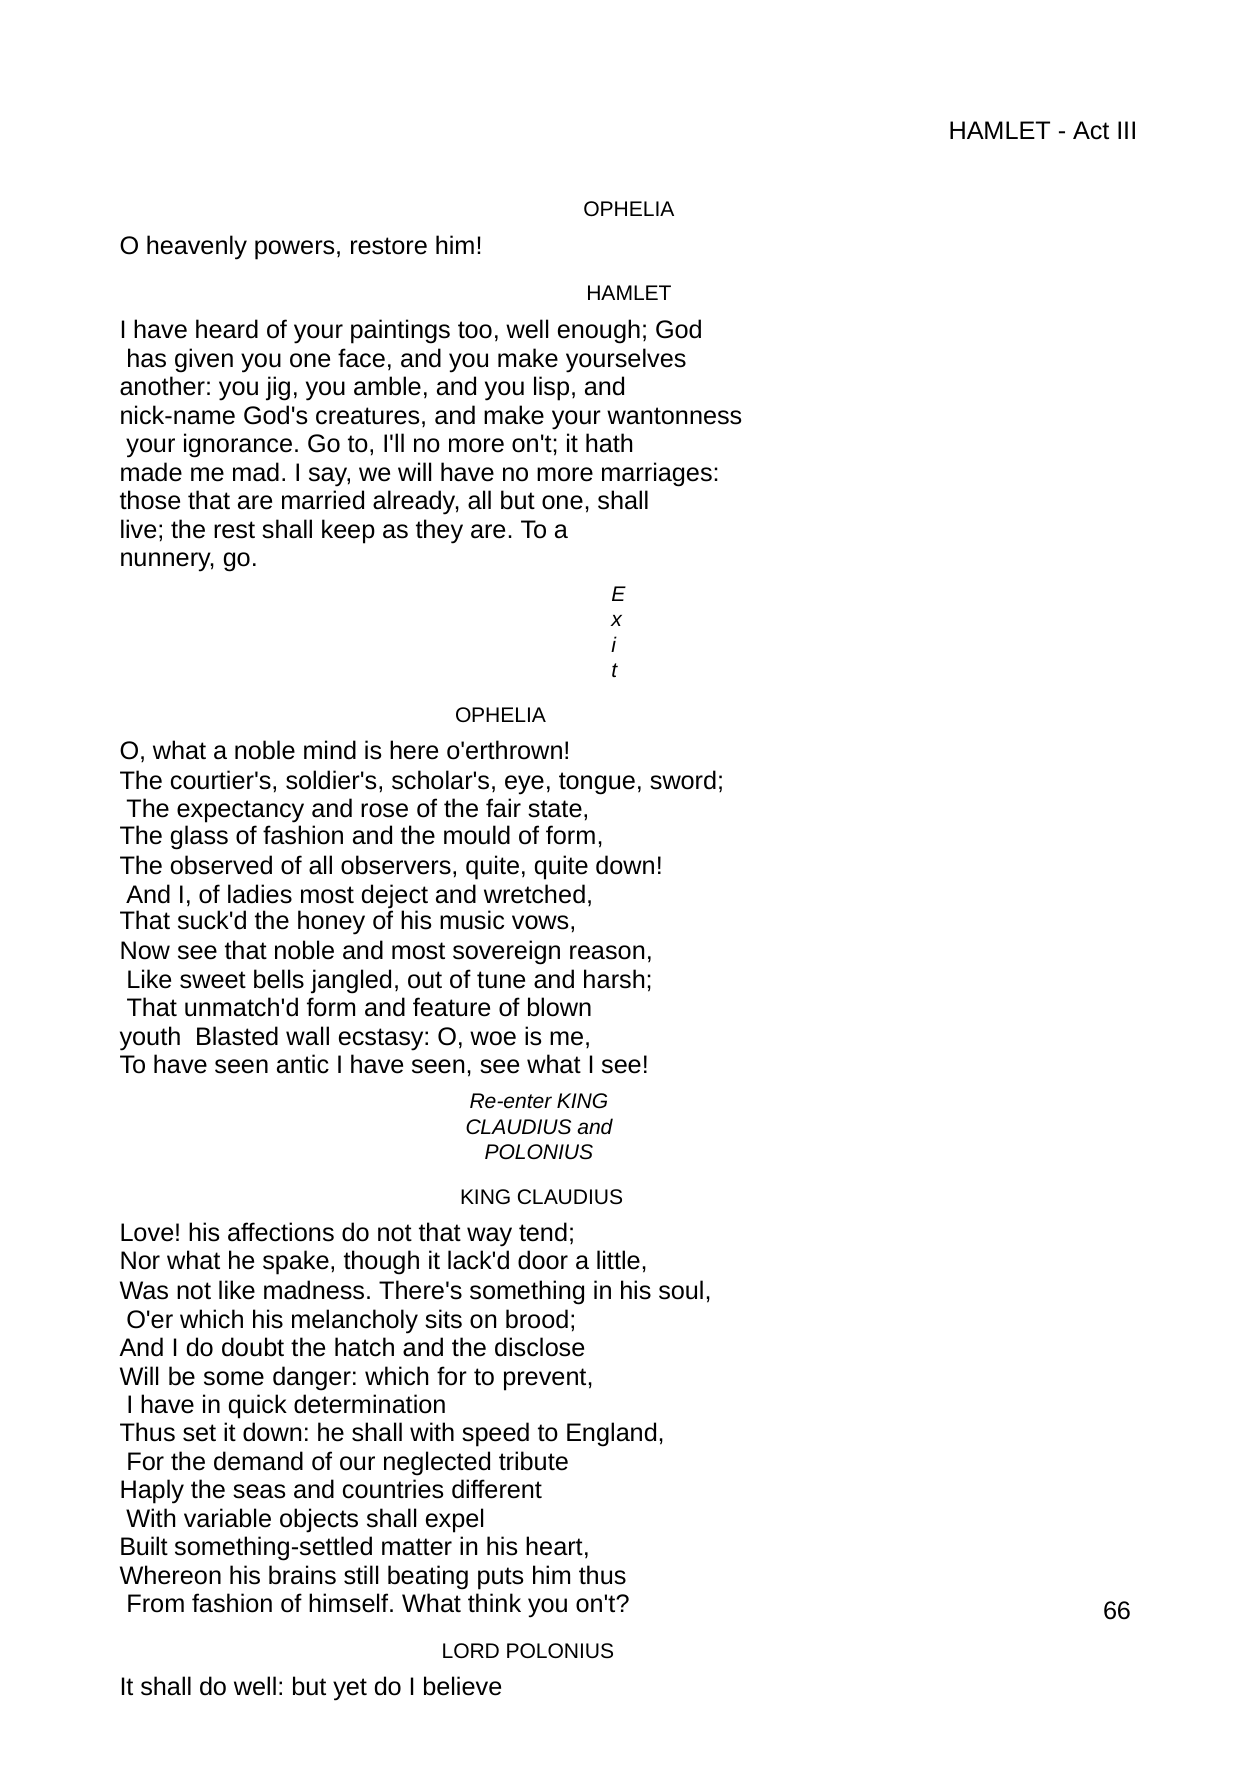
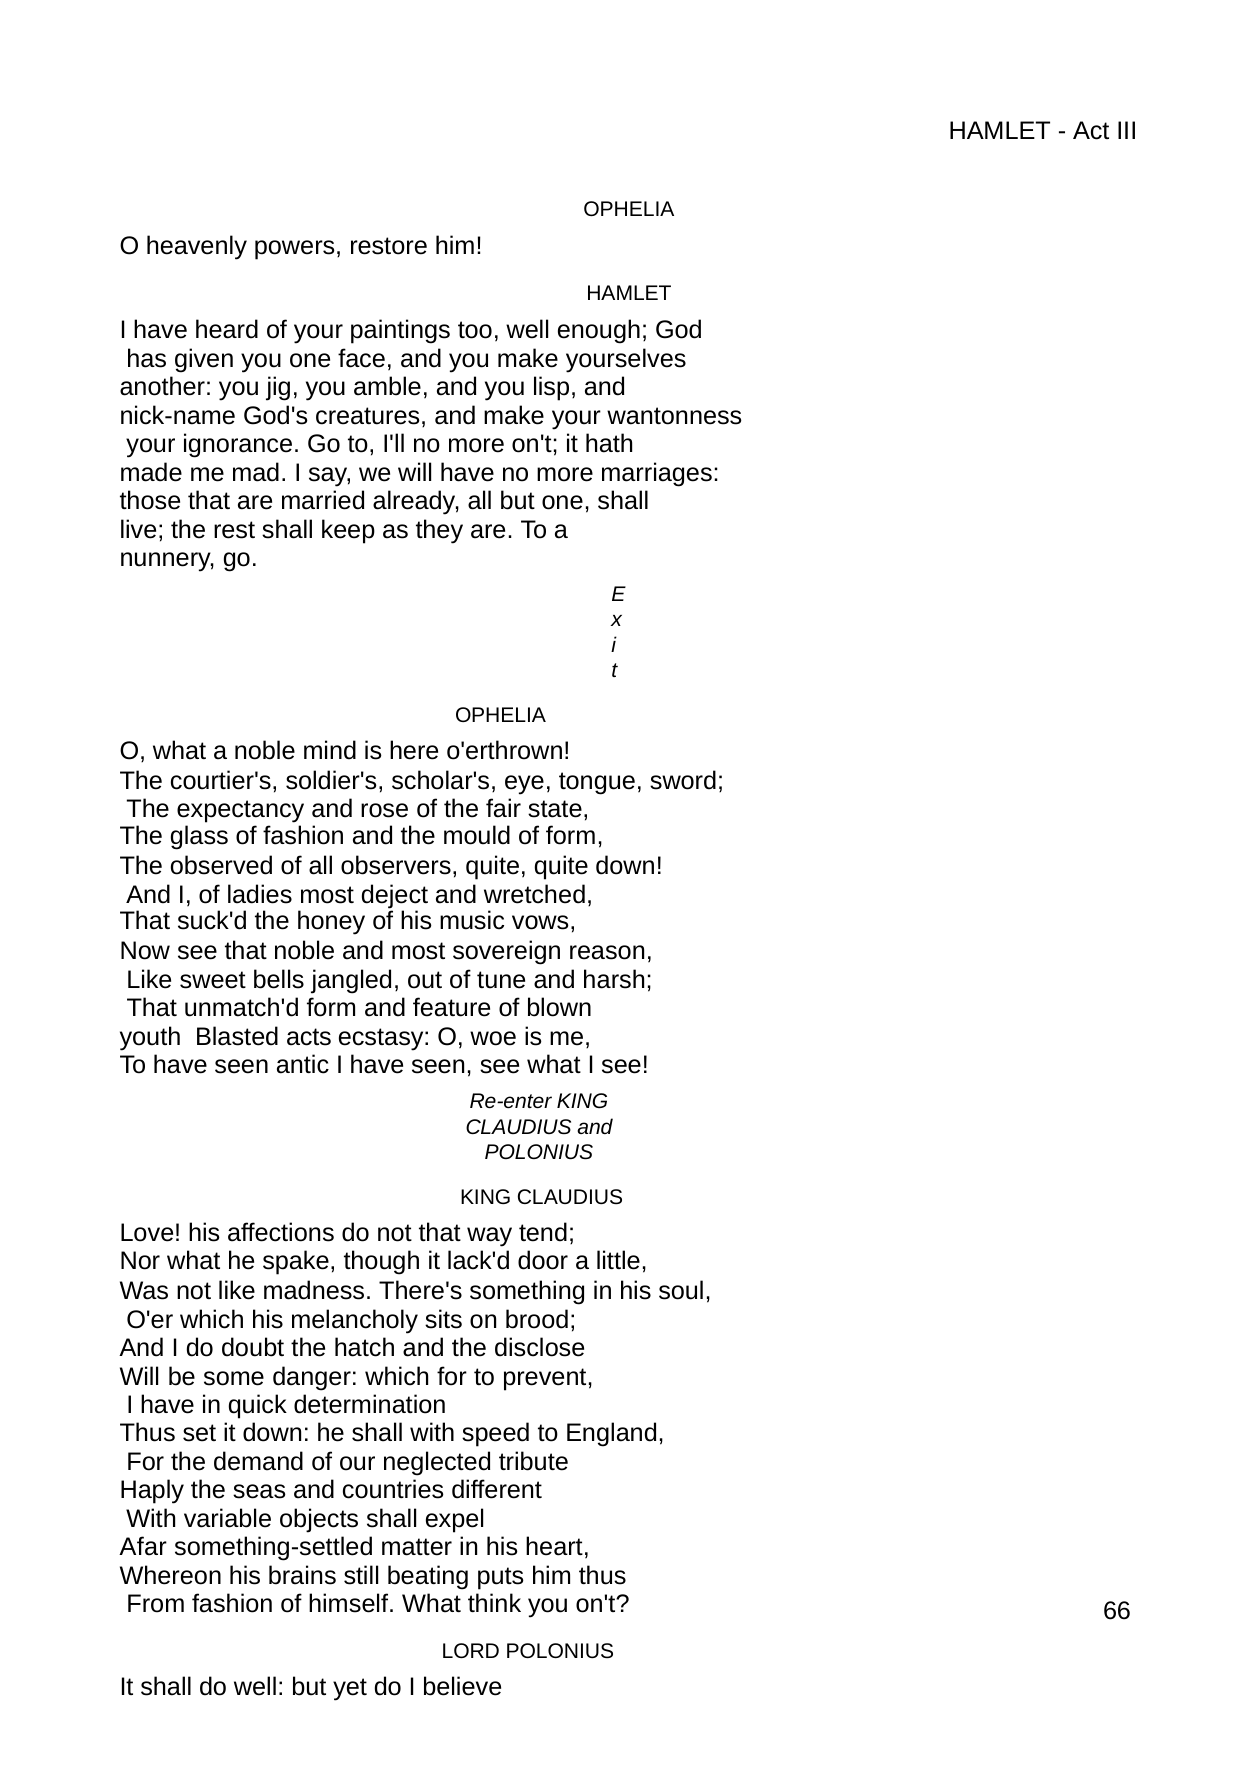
wall: wall -> acts (309, 1037)
Built: Built -> Afar (143, 1547)
